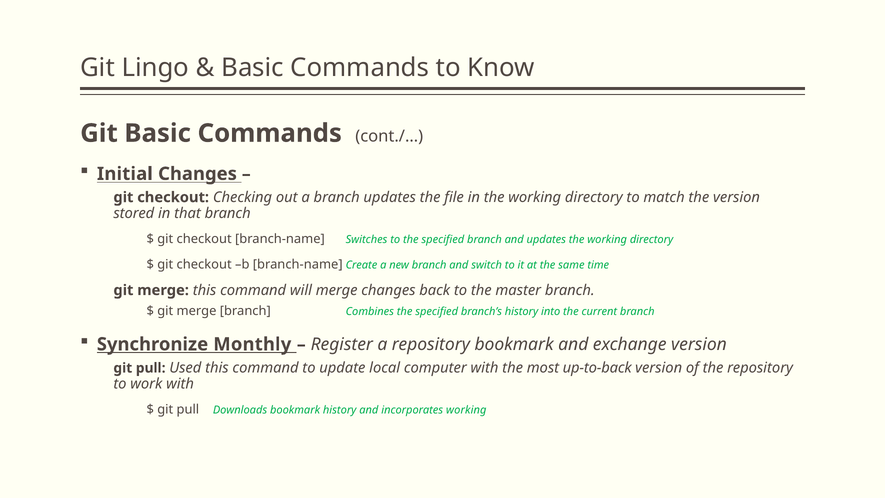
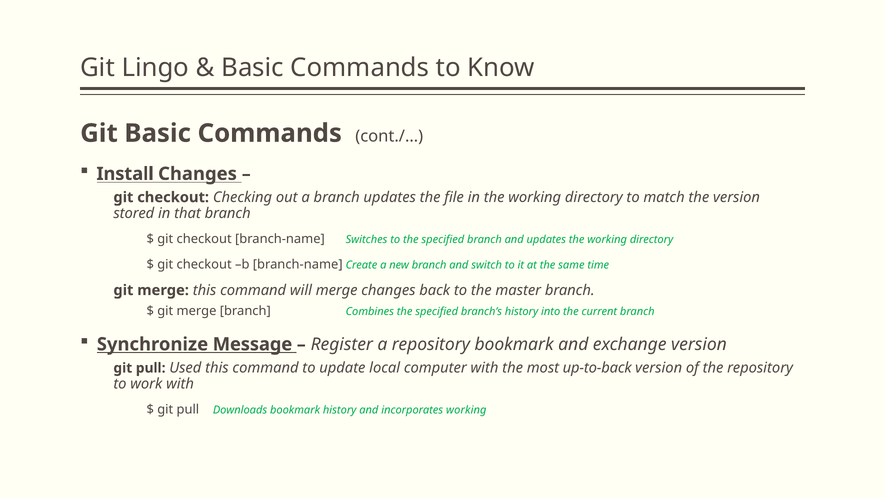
Initial: Initial -> Install (125, 174)
Monthly: Monthly -> Message (252, 344)
